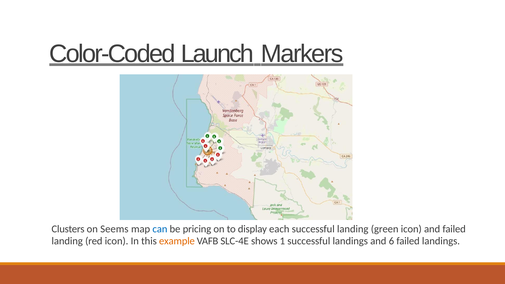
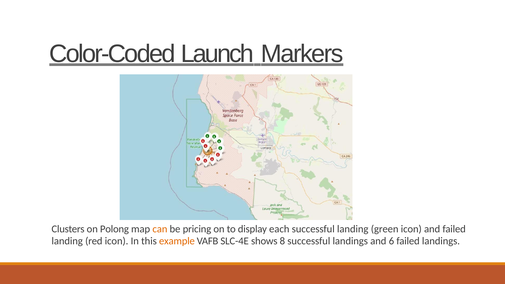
Seems: Seems -> Polong (114, 229)
can colour: blue -> orange (160, 229)
1: 1 -> 8 (282, 241)
